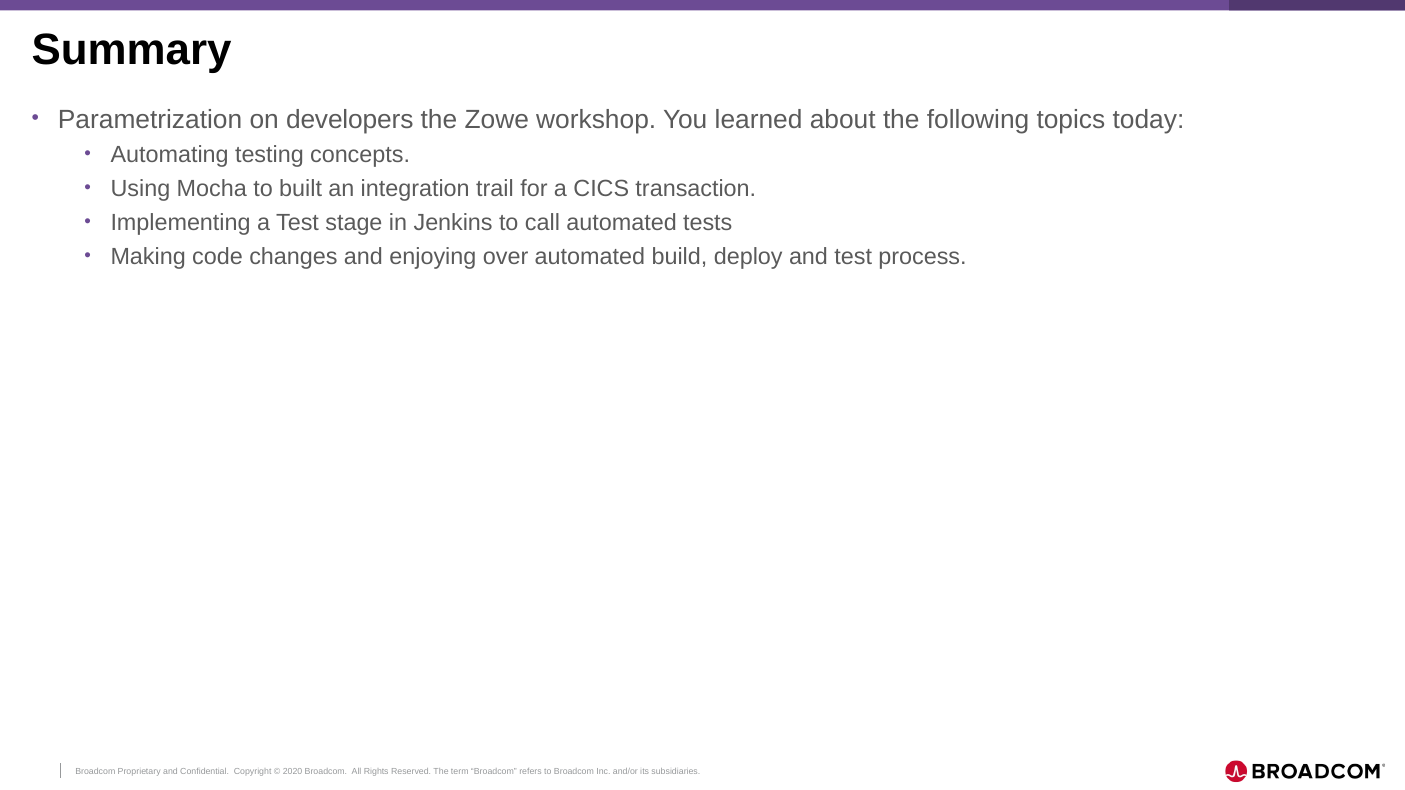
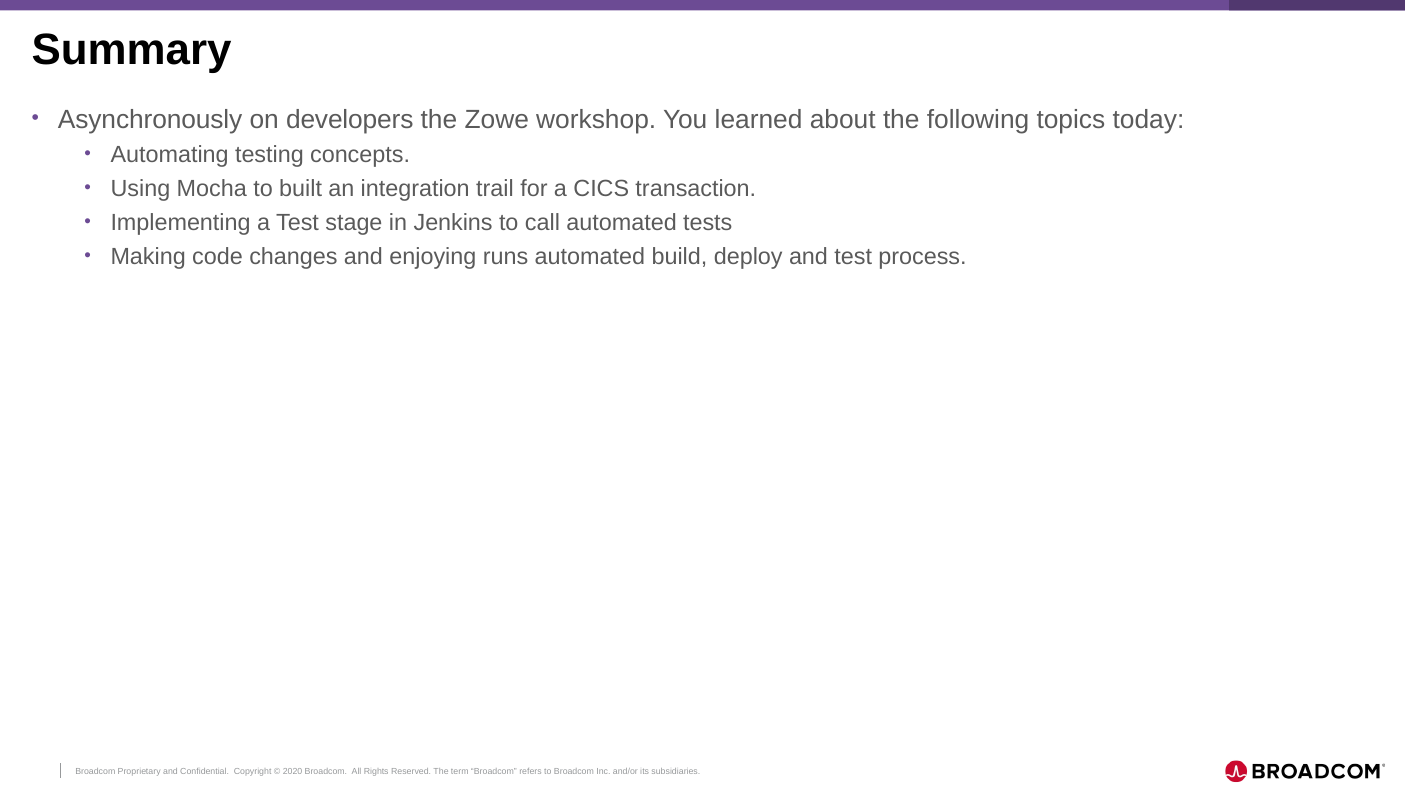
Parametrization: Parametrization -> Asynchronously (150, 119)
over: over -> runs (506, 257)
